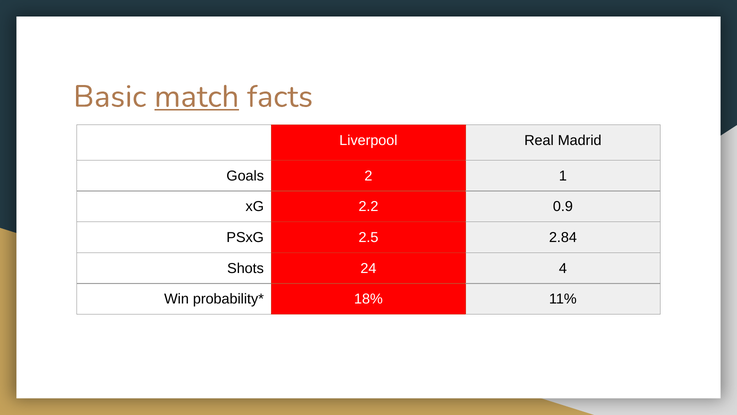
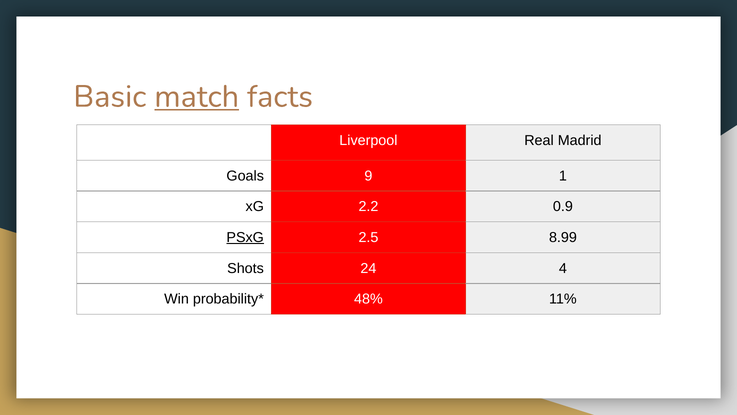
2: 2 -> 9 (368, 176)
PSxG underline: none -> present (245, 237)
2.84: 2.84 -> 8.99 (563, 237)
18%: 18% -> 48% (368, 299)
